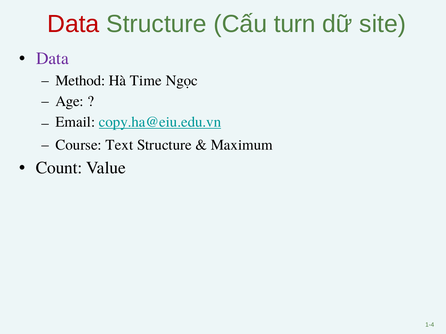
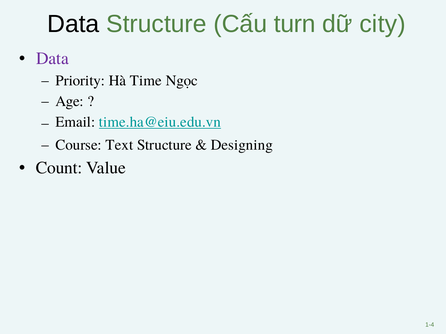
Data colour: red -> black (73, 24)
site: site -> city (383, 24)
Method: Method -> Priority (80, 81)
copy.ha@eiu.edu.vn: copy.ha@eiu.edu.vn -> time.ha@eiu.edu.vn (160, 122)
Maximum: Maximum -> Designing (242, 145)
